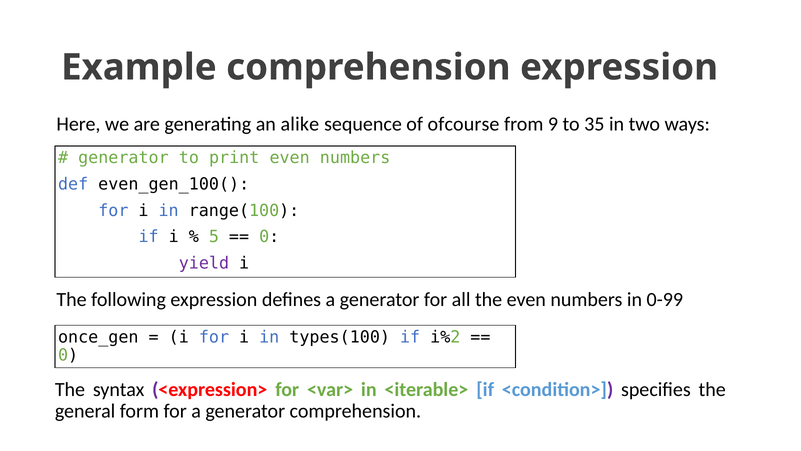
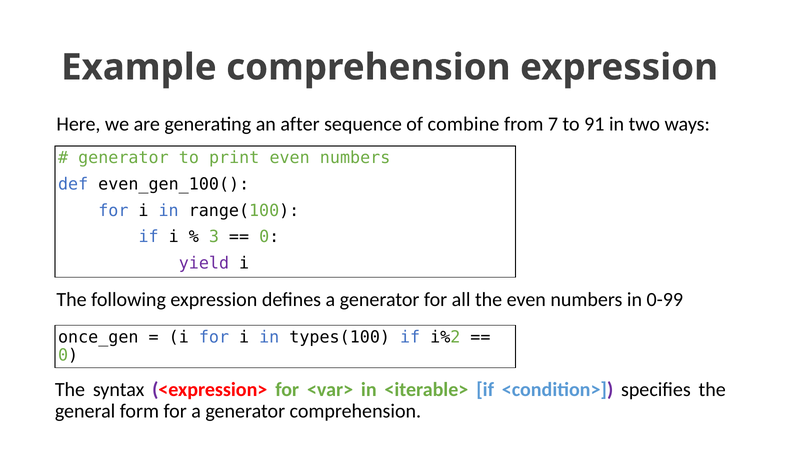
alike: alike -> after (300, 124)
ofcourse: ofcourse -> combine (463, 124)
9: 9 -> 7 (553, 124)
35: 35 -> 91 (594, 124)
5: 5 -> 3 (214, 237)
